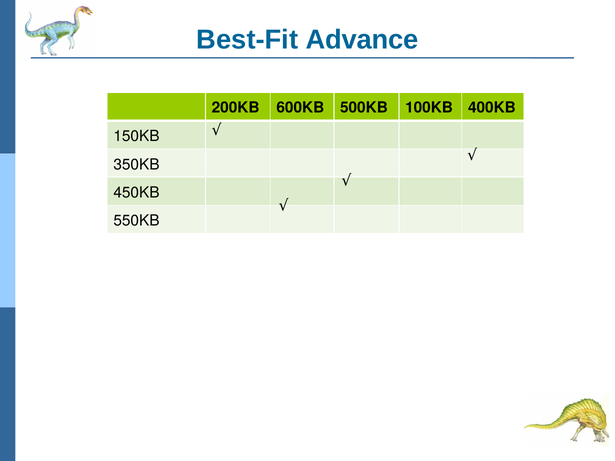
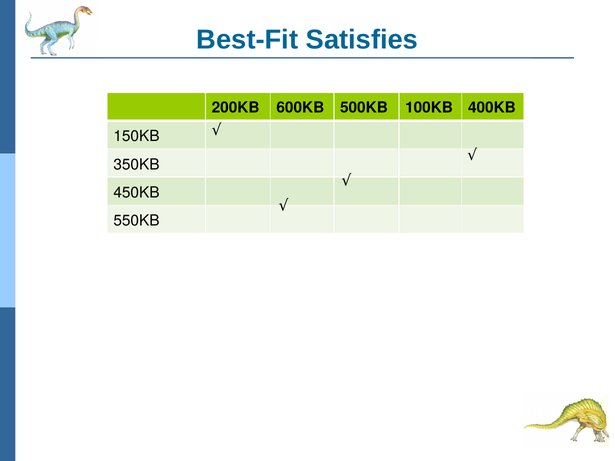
Advance: Advance -> Satisfies (362, 40)
